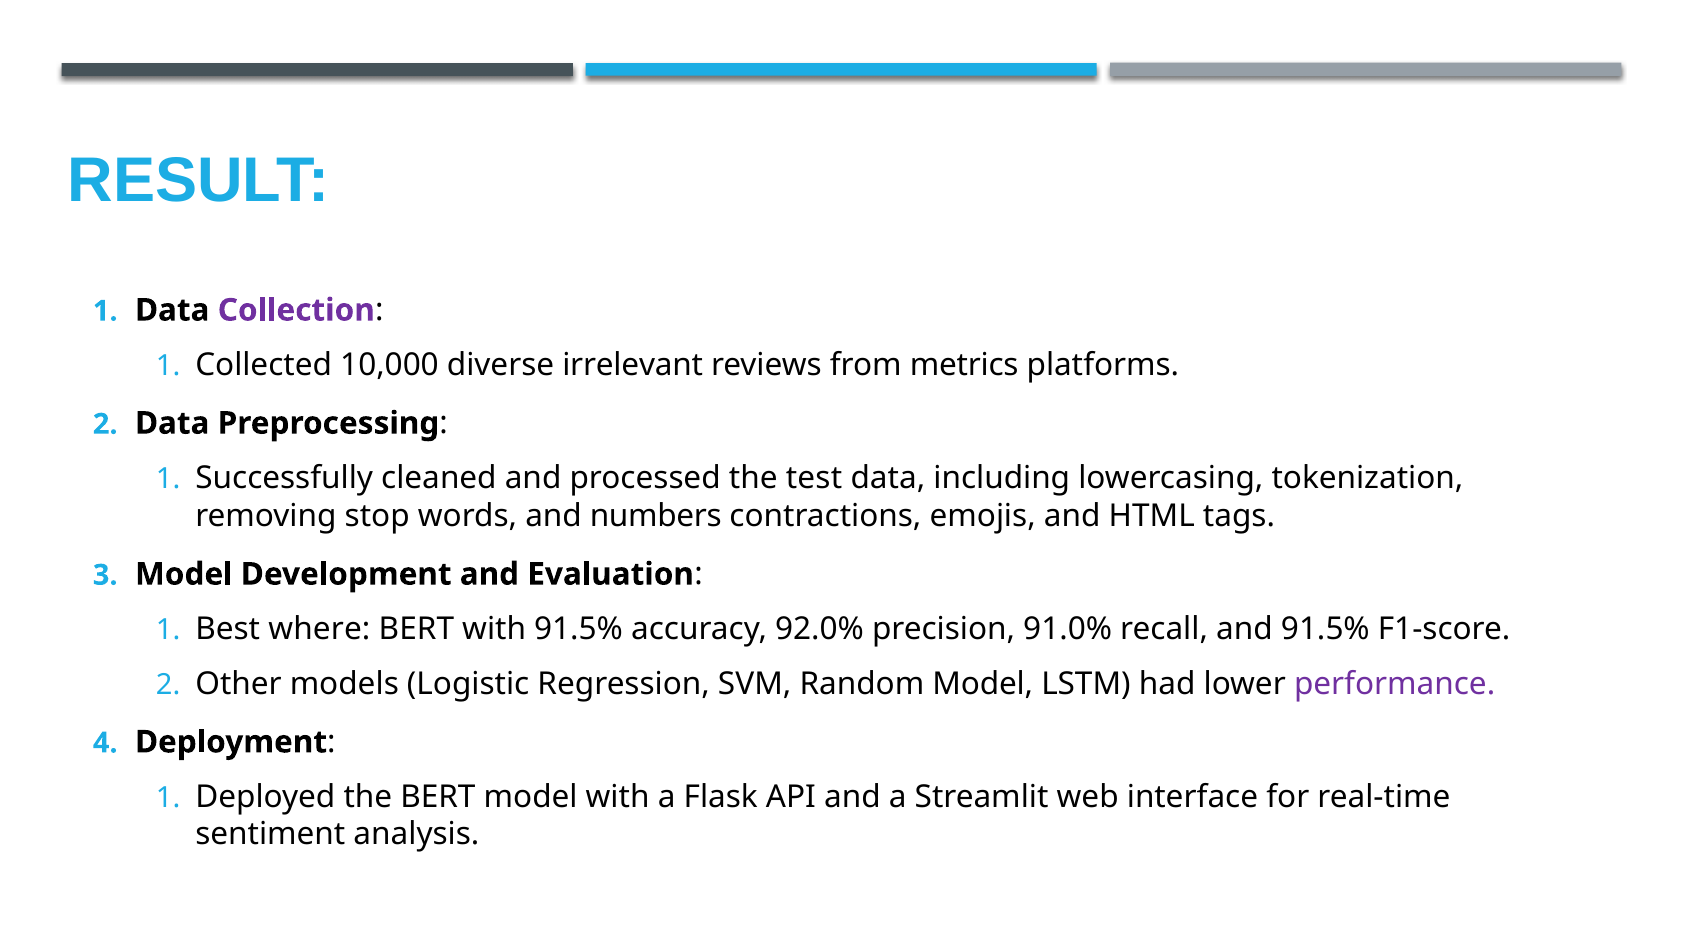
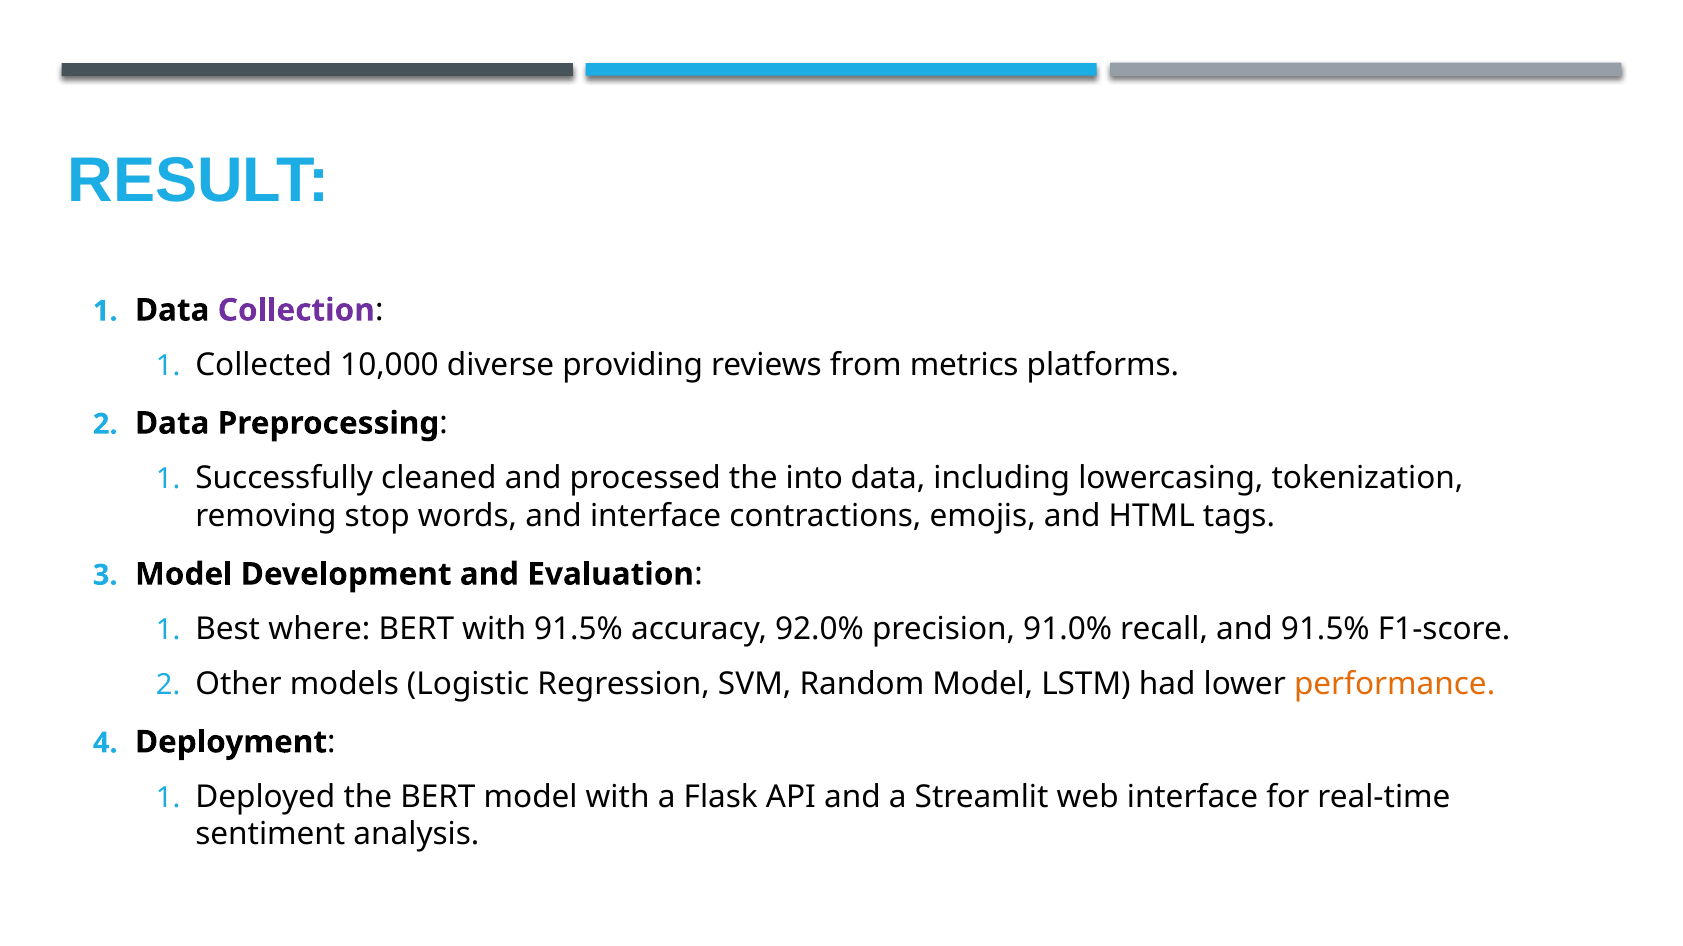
irrelevant: irrelevant -> providing (633, 365)
test: test -> into (814, 478)
and numbers: numbers -> interface (656, 516)
performance colour: purple -> orange (1395, 684)
